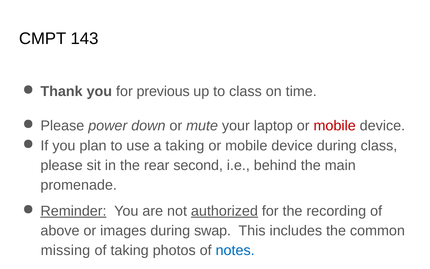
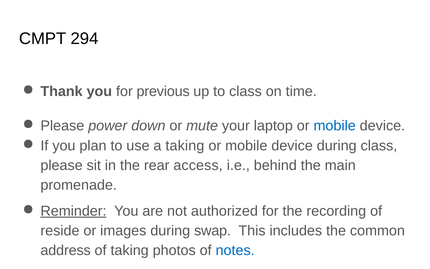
143: 143 -> 294 (84, 39)
mobile colour: red -> blue (335, 126)
second: second -> access (198, 165)
authorized underline: present -> none (224, 211)
above: above -> reside (60, 231)
missing: missing -> address (66, 250)
